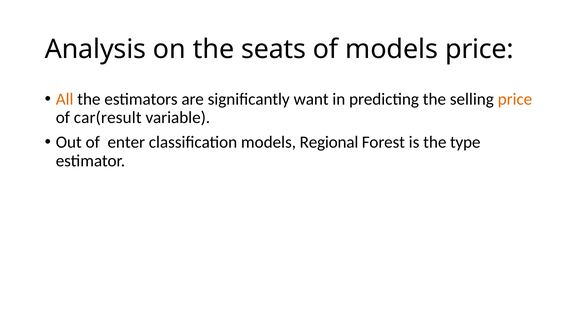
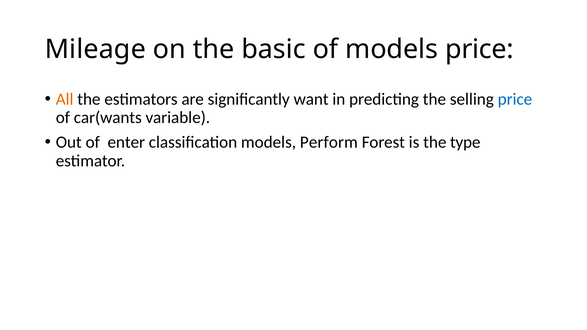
Analysis: Analysis -> Mileage (95, 49)
seats: seats -> basic (274, 49)
price colour: orange -> blue (515, 99)
car(result: car(result -> car(wants (108, 118)
Regional: Regional -> Perform (329, 142)
